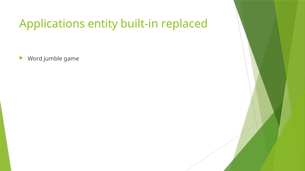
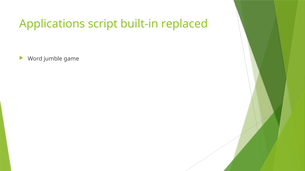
entity: entity -> script (103, 24)
